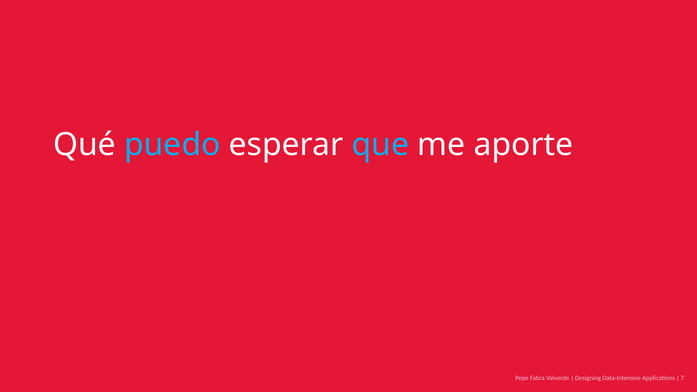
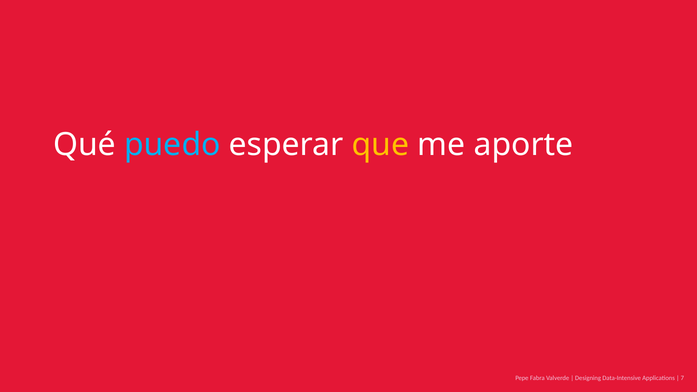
que colour: light blue -> yellow (380, 145)
